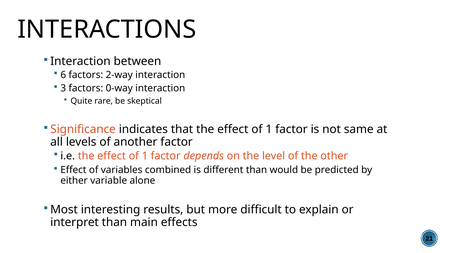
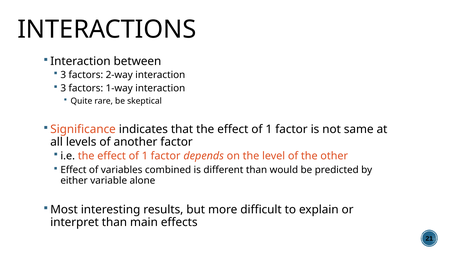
6: 6 -> 3 (63, 75)
0-way: 0-way -> 1-way (119, 88)
